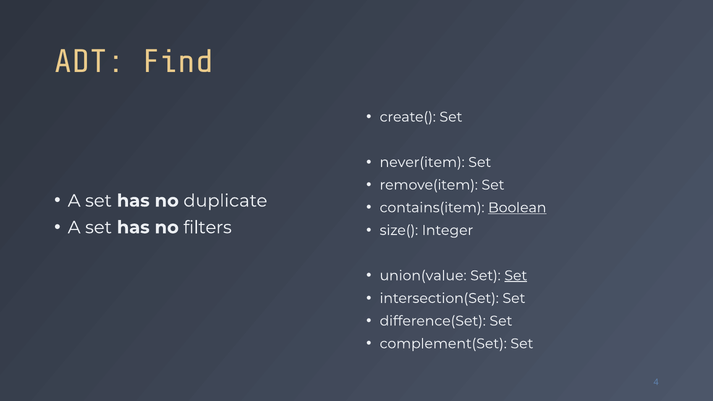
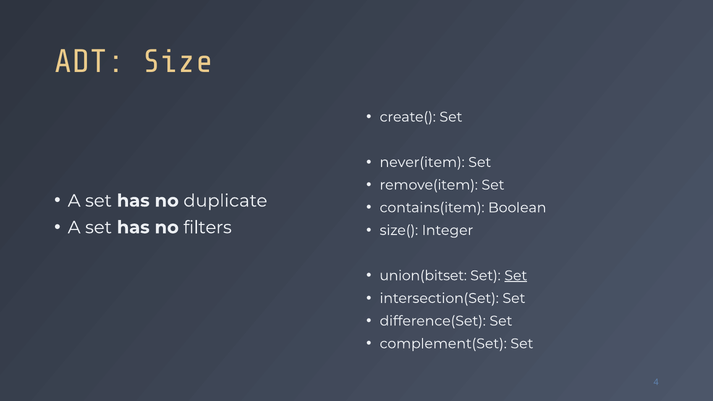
Find: Find -> Size (178, 61)
Boolean underline: present -> none (517, 208)
union(value: union(value -> union(bitset (423, 276)
